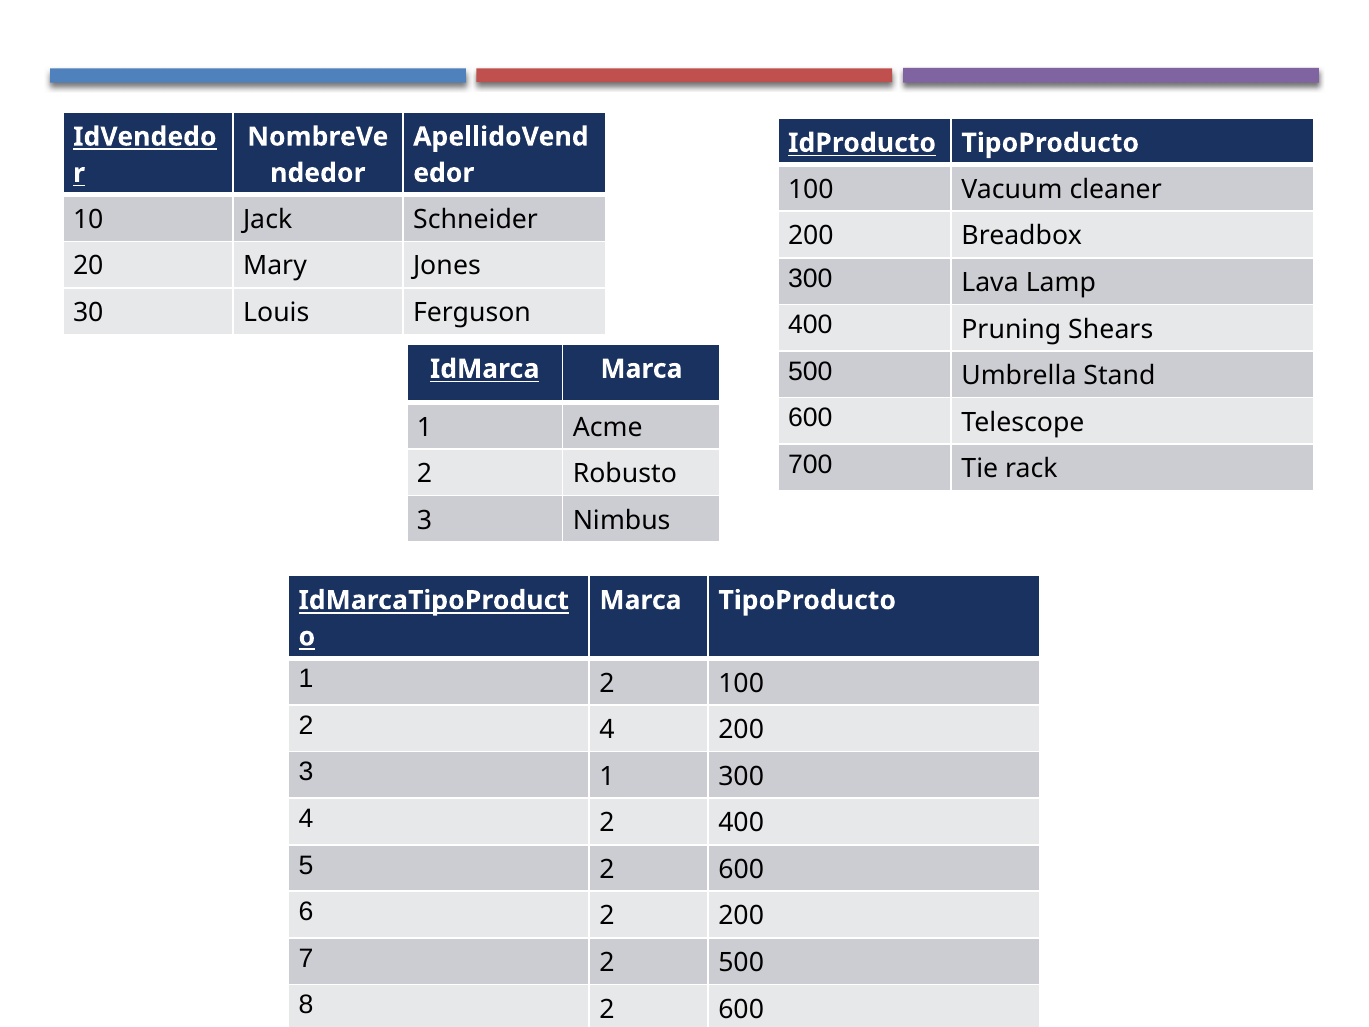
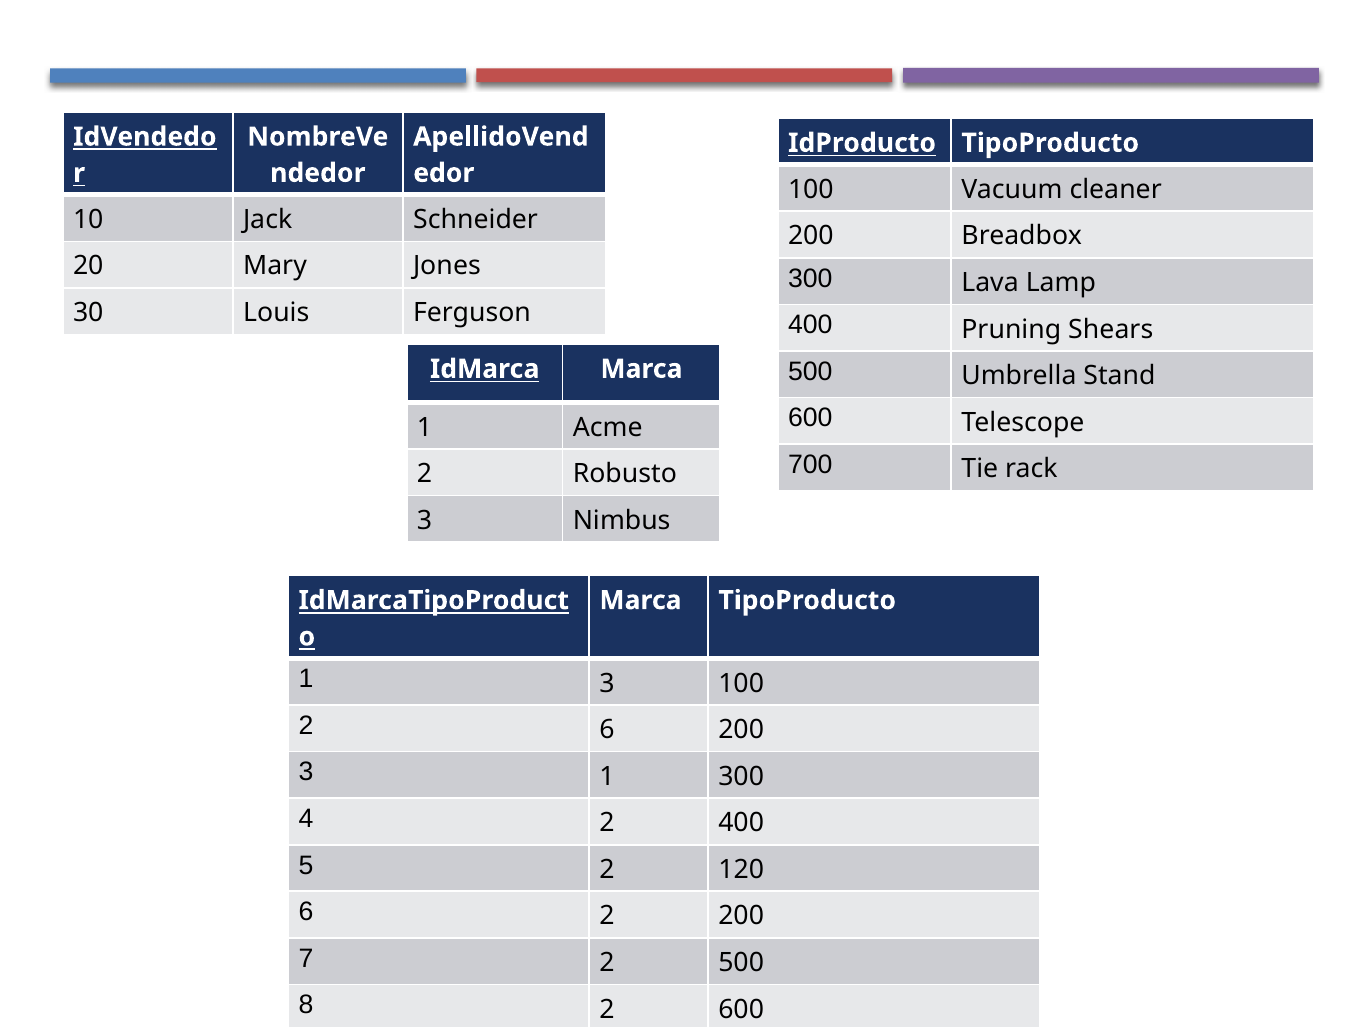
1 2: 2 -> 3 (607, 683)
2 4: 4 -> 6 (607, 730)
5 2 600: 600 -> 120 (741, 869)
